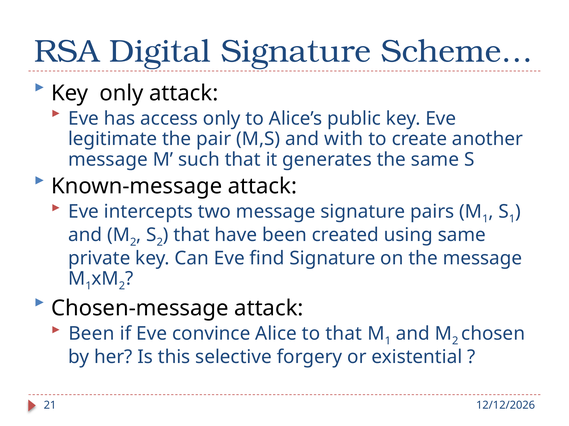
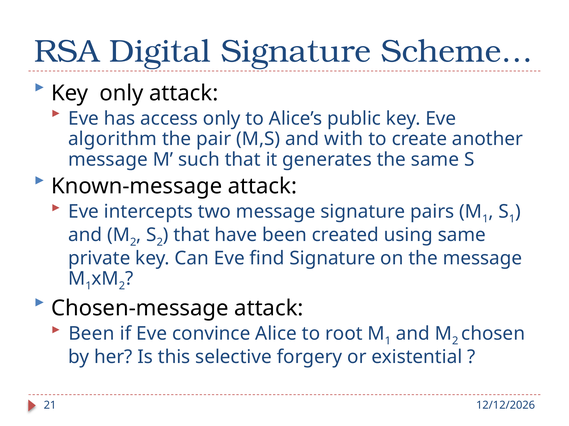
legitimate: legitimate -> algorithm (113, 139)
to that: that -> root (344, 334)
